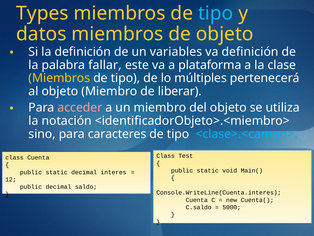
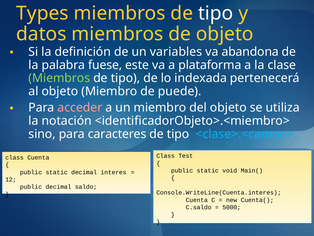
tipo colour: light blue -> white (216, 13)
va definición: definición -> abandona (250, 52)
fallar: fallar -> fuese (105, 65)
Miembros colour: yellow -> light green (59, 78)
múltiples: múltiples -> indexada (201, 78)
liberar: liberar -> puede (180, 91)
